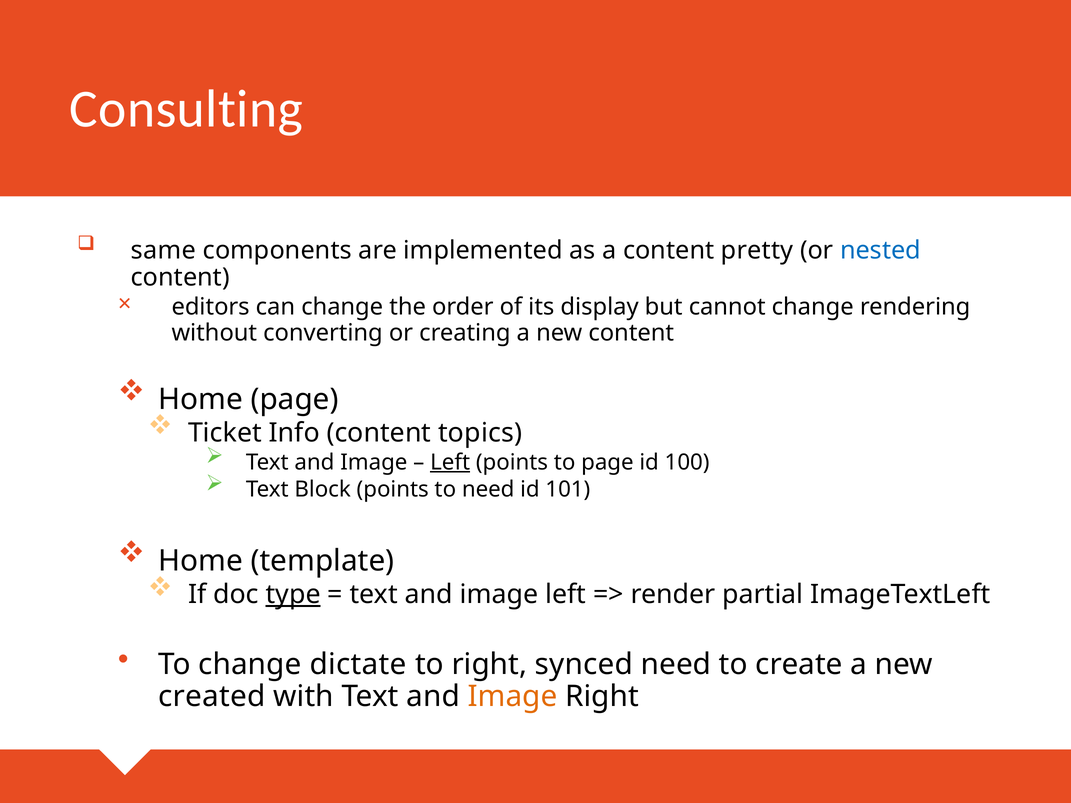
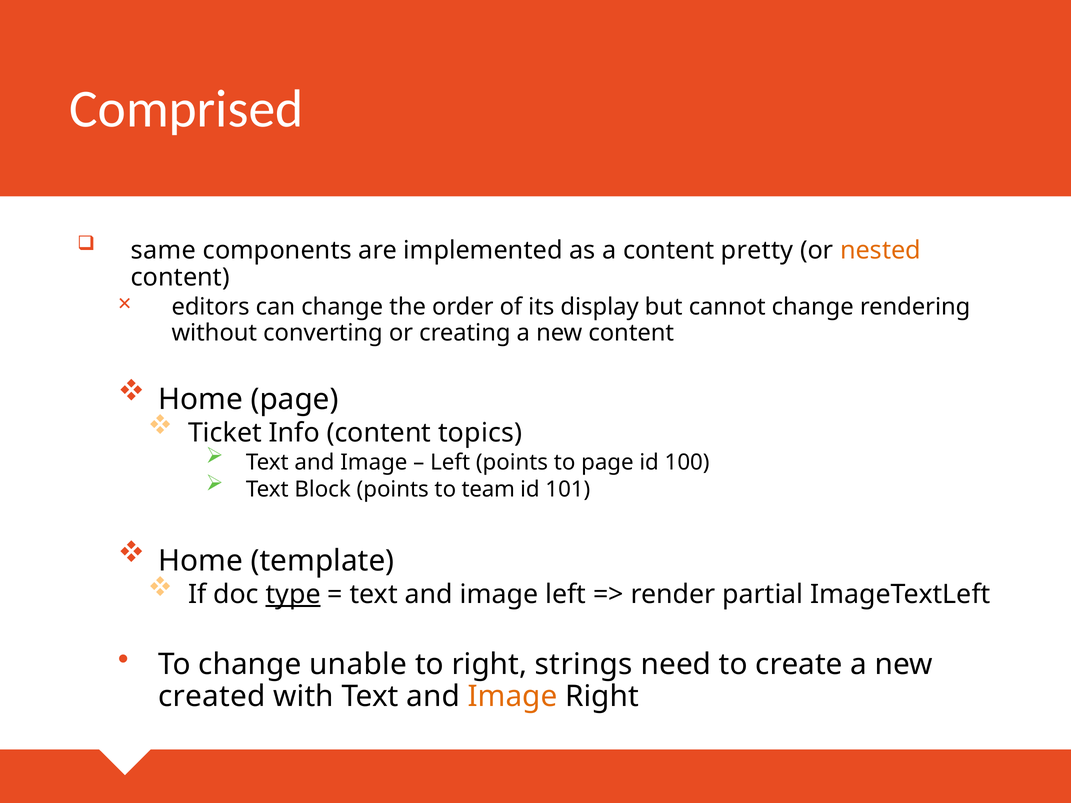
Consulting: Consulting -> Comprised (186, 109)
nested colour: blue -> orange (881, 250)
Left underline: present -> none (450, 462)
to need: need -> team (488, 490)
dictate: dictate -> unable (358, 664)
synced: synced -> strings (584, 664)
